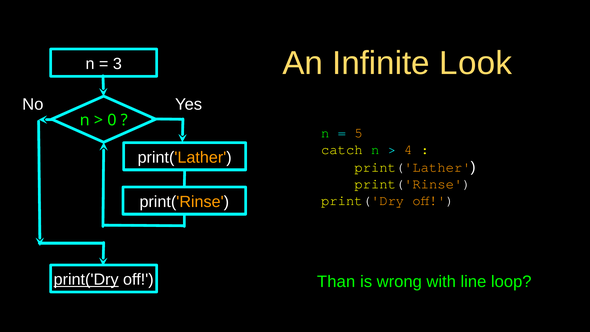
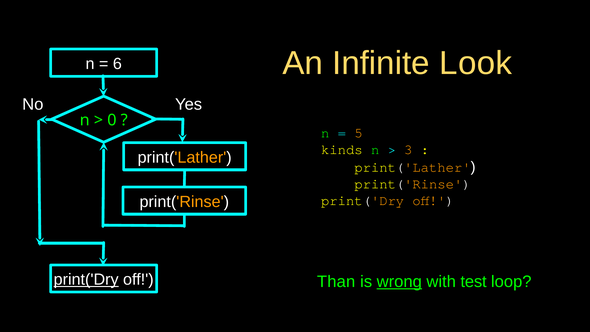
3: 3 -> 6 (117, 64)
catch: catch -> kinds (342, 150)
4: 4 -> 3 (408, 150)
wrong underline: none -> present (399, 281)
line: line -> test (474, 281)
